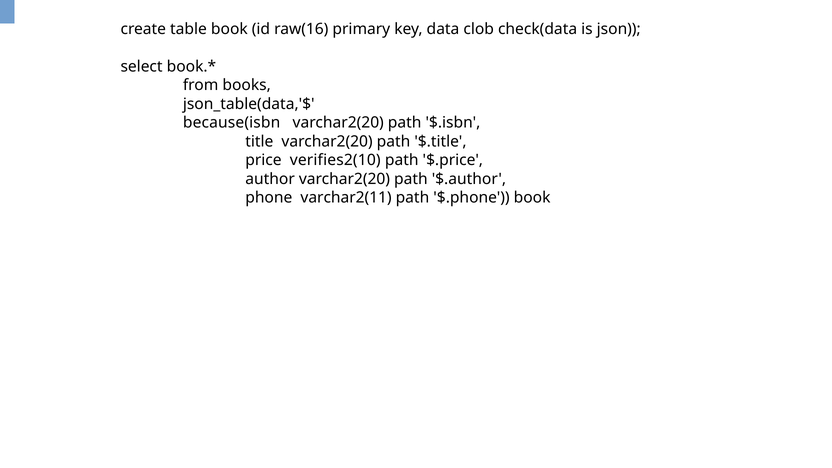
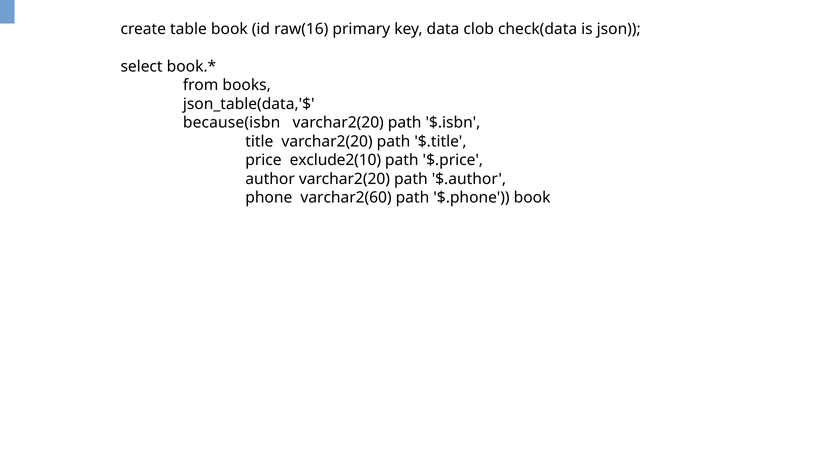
verifies2(10: verifies2(10 -> exclude2(10 (335, 160)
varchar2(11: varchar2(11 -> varchar2(60 (346, 198)
